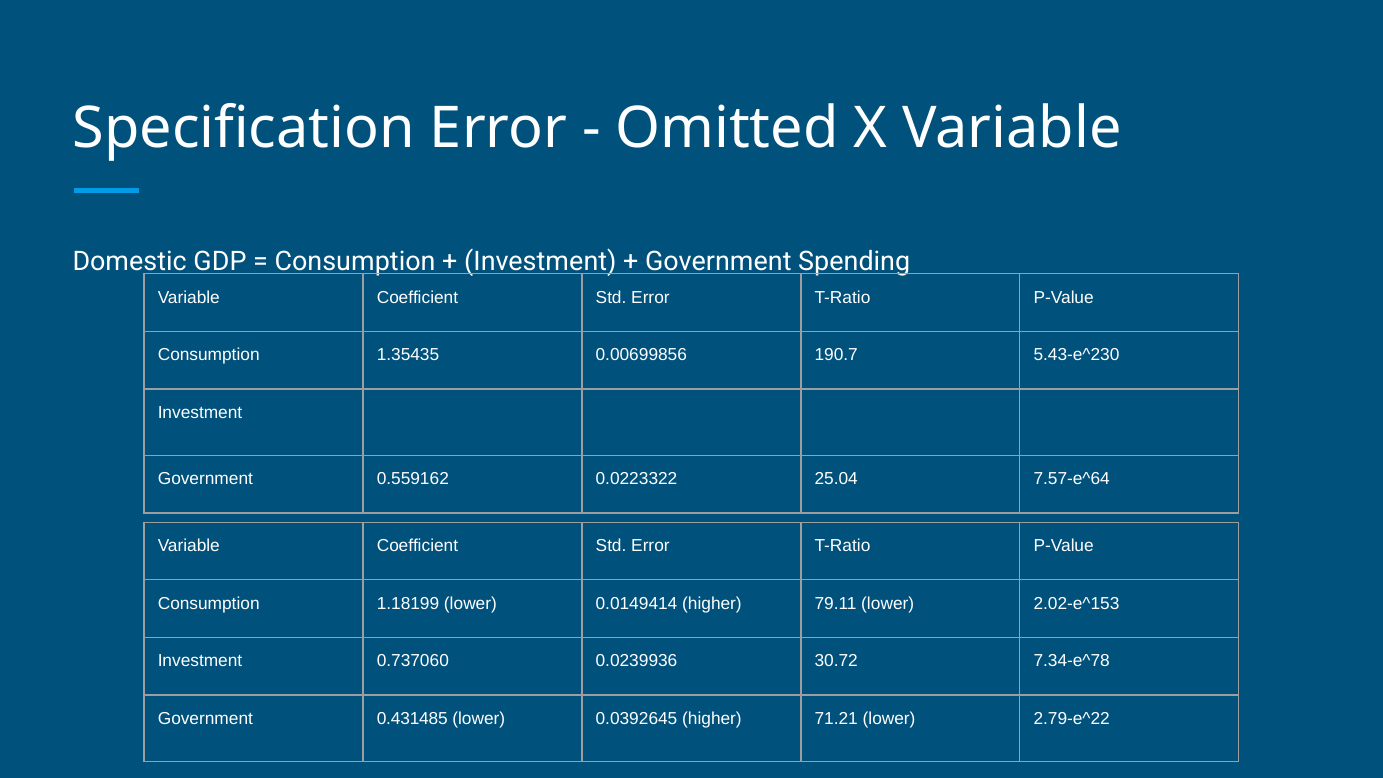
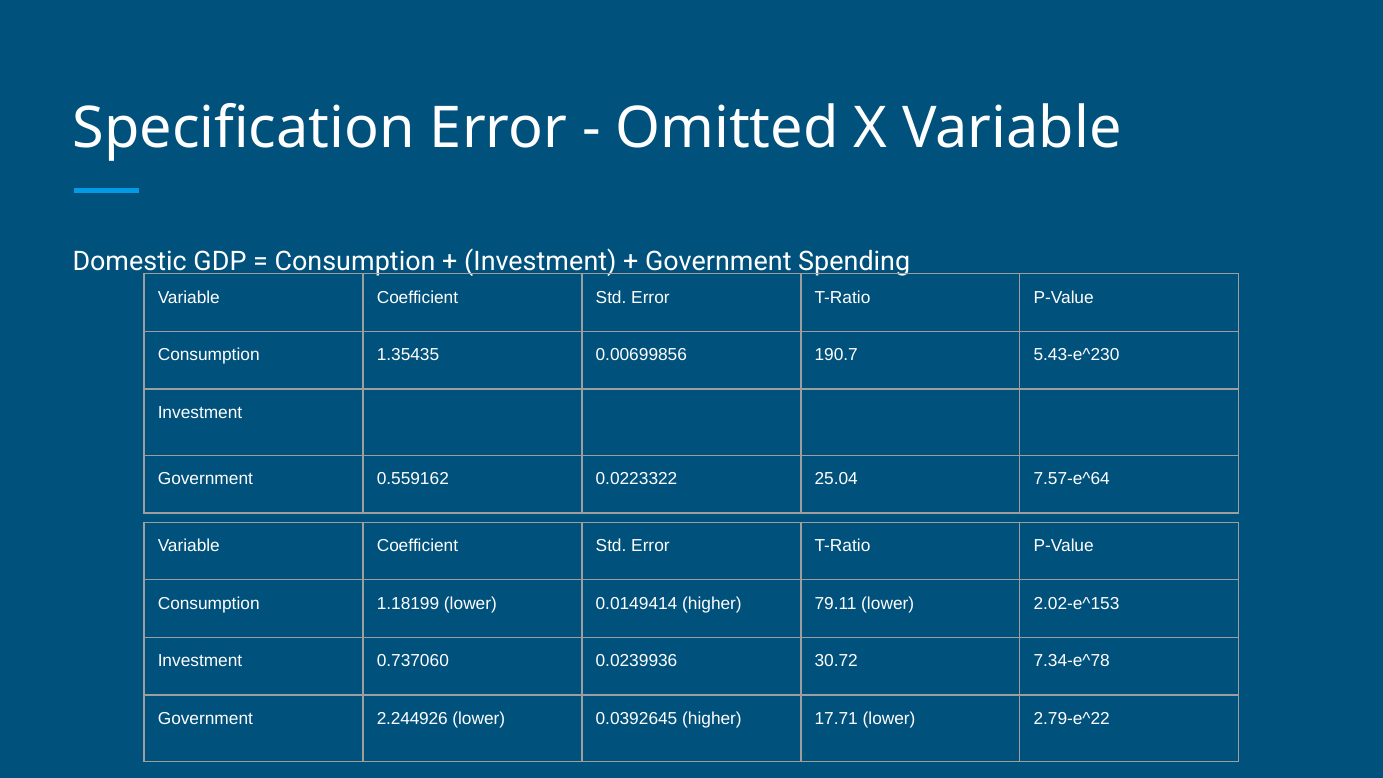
0.431485: 0.431485 -> 2.244926 (412, 719)
71.21: 71.21 -> 17.71 (836, 719)
